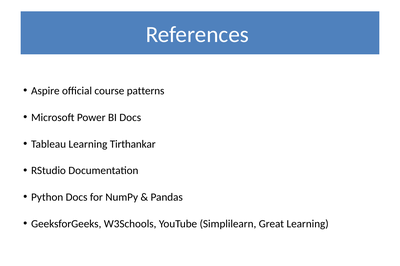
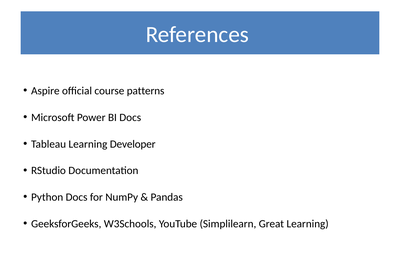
Tirthankar: Tirthankar -> Developer (133, 144)
